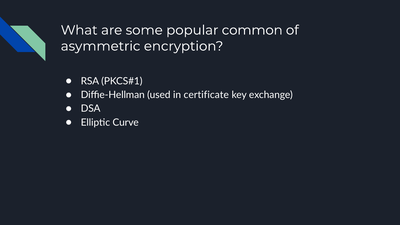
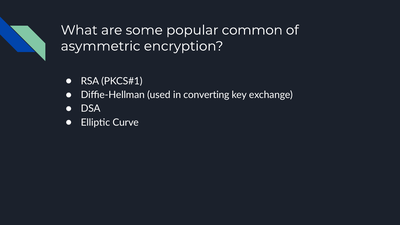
certificate: certificate -> converting (206, 95)
